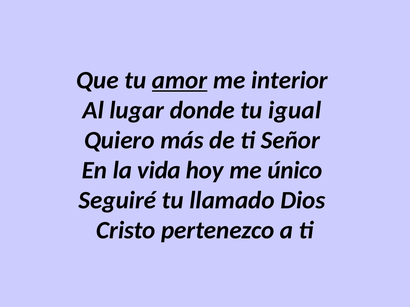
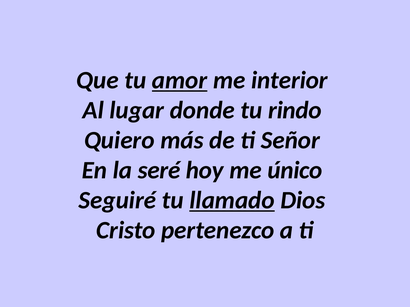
igual: igual -> rindo (295, 110)
vida: vida -> seré (159, 171)
llamado underline: none -> present (232, 201)
